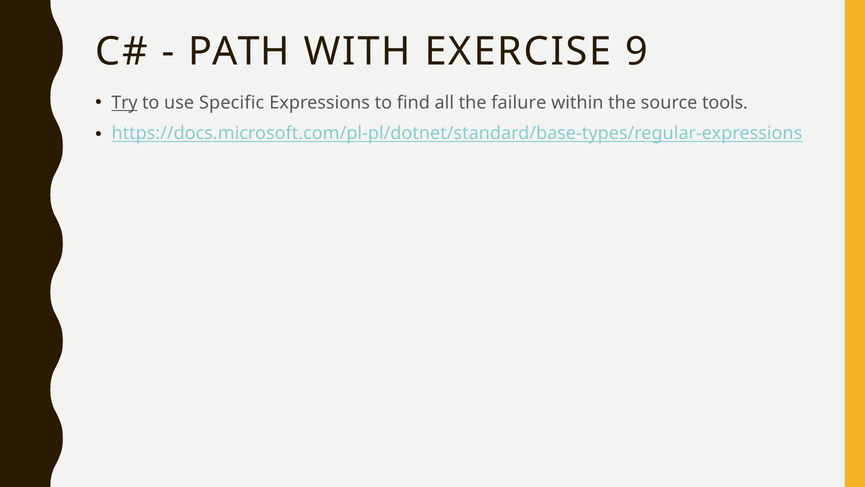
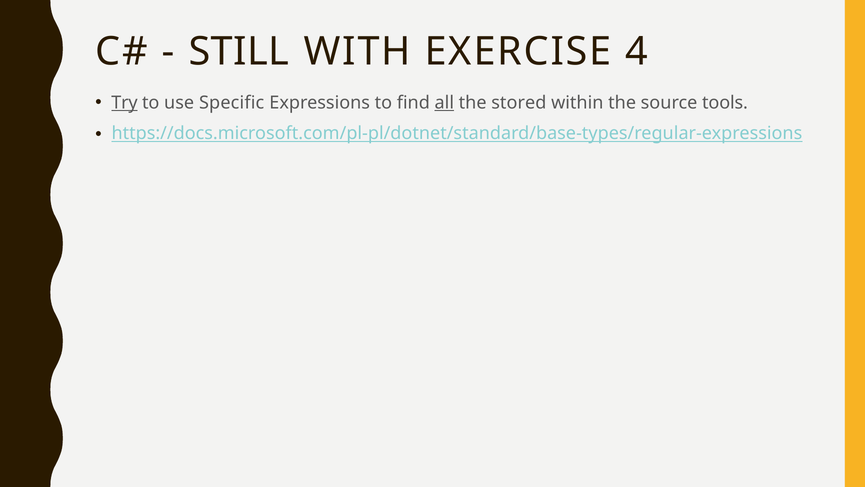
PATH: PATH -> STILL (239, 52)
9: 9 -> 4 (637, 52)
all underline: none -> present (444, 103)
failure: failure -> stored (519, 103)
